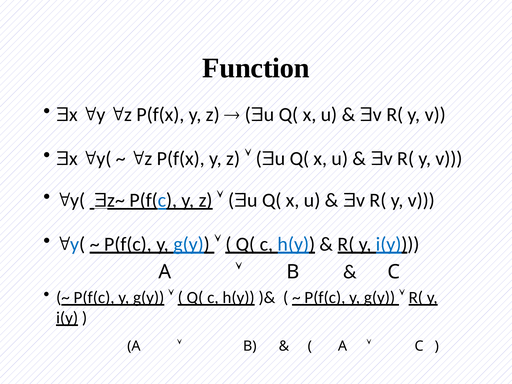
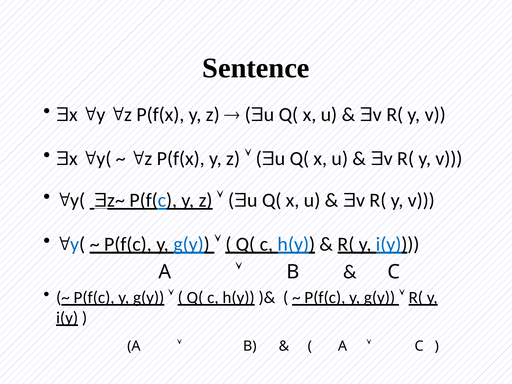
Function: Function -> Sentence (256, 68)
